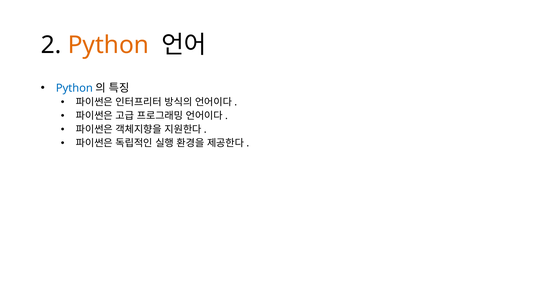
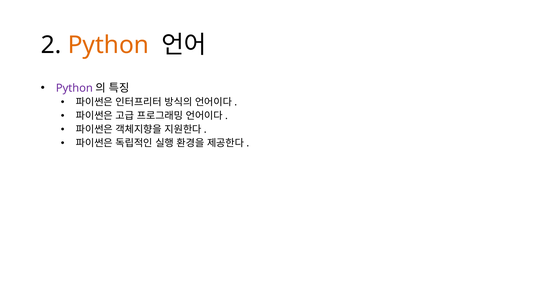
Python colour: blue -> purple (74, 88)
